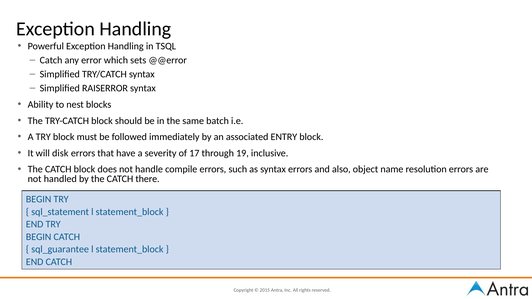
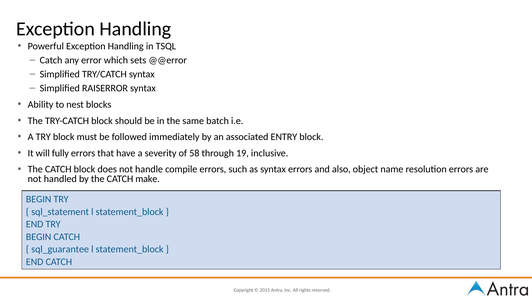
disk: disk -> fully (60, 153)
17: 17 -> 58 (194, 153)
there: there -> make (148, 179)
